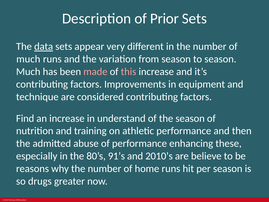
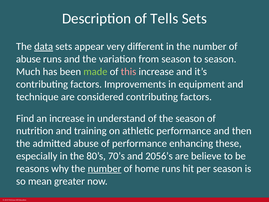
Prior: Prior -> Tells (164, 19)
much: much -> abuse (28, 59)
made colour: pink -> light green (95, 72)
91’s: 91’s -> 70’s (116, 156)
2010’s: 2010’s -> 2056’s (159, 156)
number underline: none -> present (104, 168)
drugs: drugs -> mean (40, 181)
